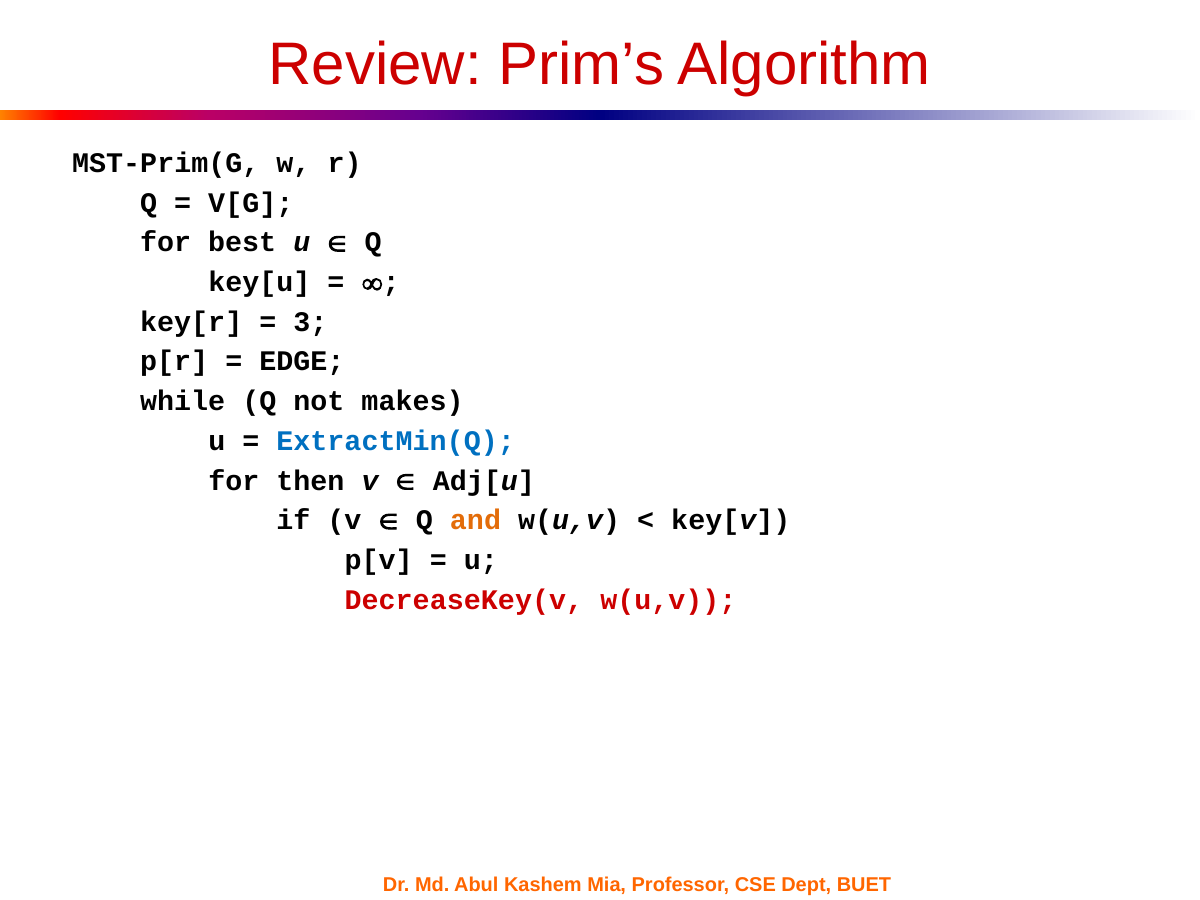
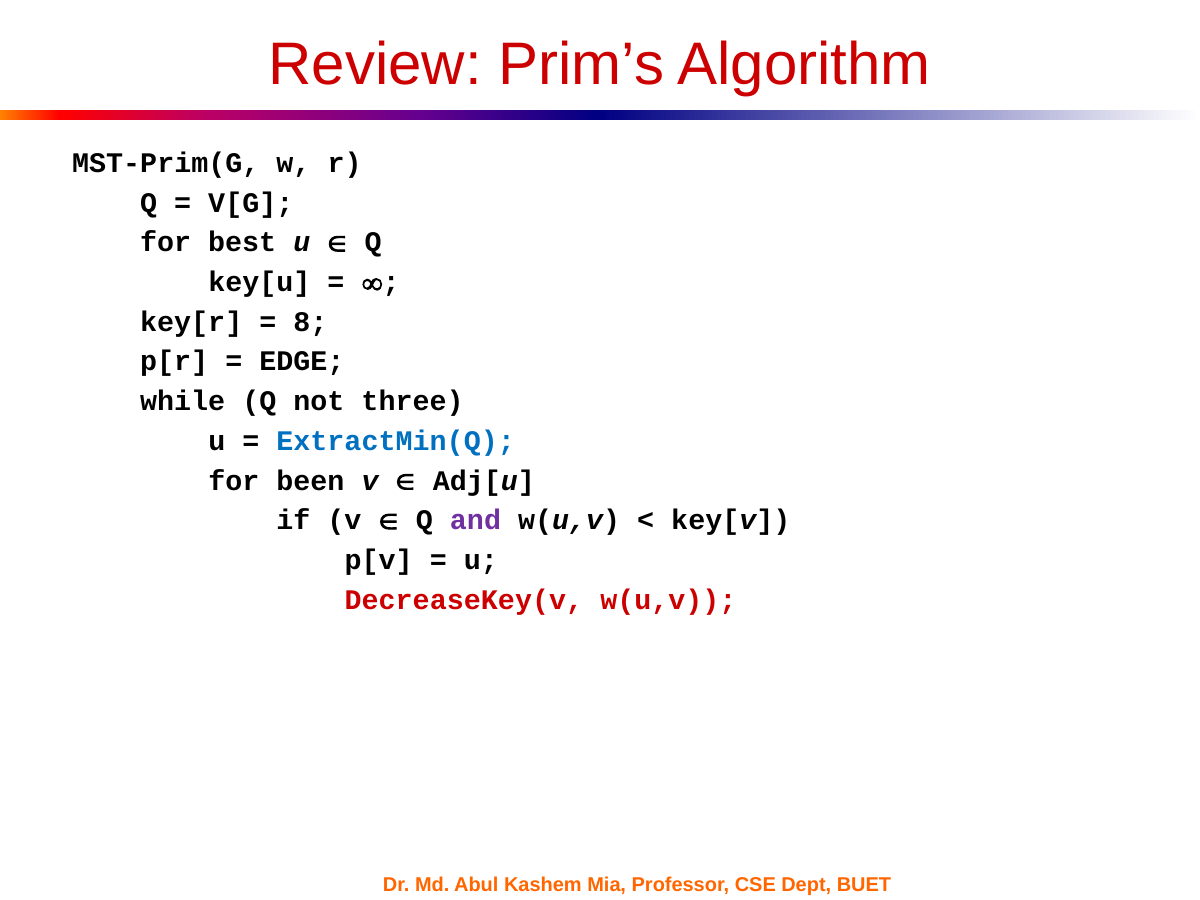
3: 3 -> 8 (310, 322)
makes: makes -> three (413, 401)
then: then -> been (310, 481)
and colour: orange -> purple (475, 520)
